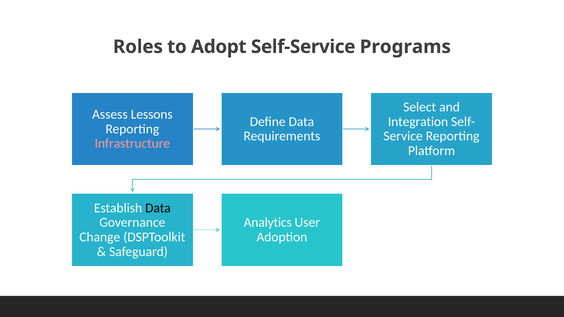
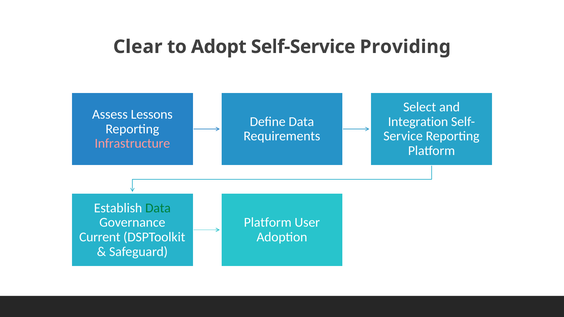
Roles: Roles -> Clear (138, 47)
Programs: Programs -> Providing (405, 47)
Data colour: black -> green (158, 208)
Analytics: Analytics -> Platform (268, 223)
Change: Change -> Current (100, 237)
